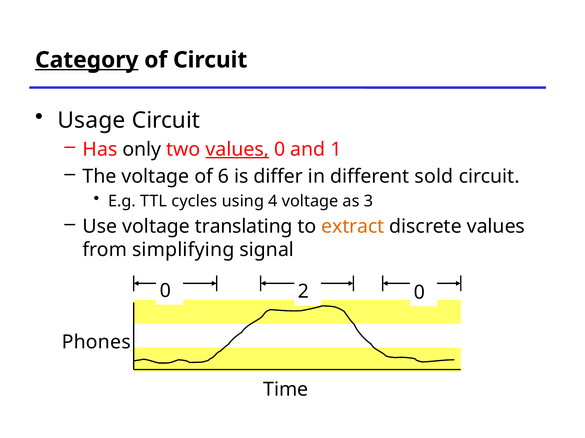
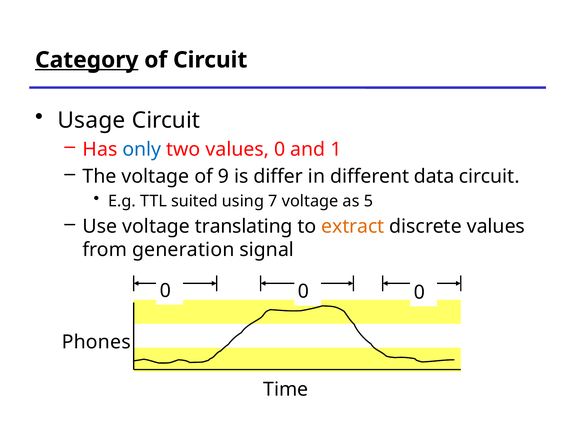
only colour: black -> blue (142, 150)
values underline: present -> none (237, 150)
6: 6 -> 9 (223, 177)
sold: sold -> data (434, 177)
cycles: cycles -> suited (195, 201)
4: 4 -> 7 (273, 201)
3: 3 -> 5 (368, 201)
simplifying: simplifying -> generation (183, 250)
2: 2 -> 0 (303, 292)
